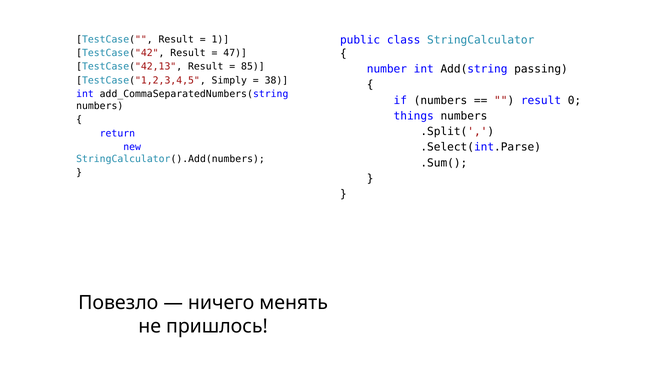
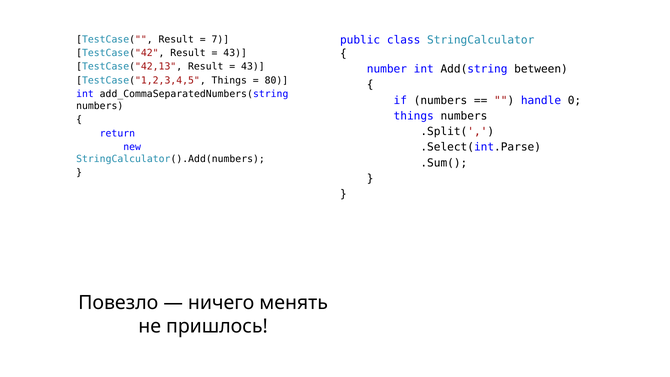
1: 1 -> 7 (220, 39)
47: 47 -> 43 (235, 53)
85: 85 -> 43 (253, 67)
passing: passing -> between (541, 69)
TestCase("1,2,3,4,5 Simply: Simply -> Things (229, 80)
38: 38 -> 80 (276, 80)
result: result -> handle (541, 100)
